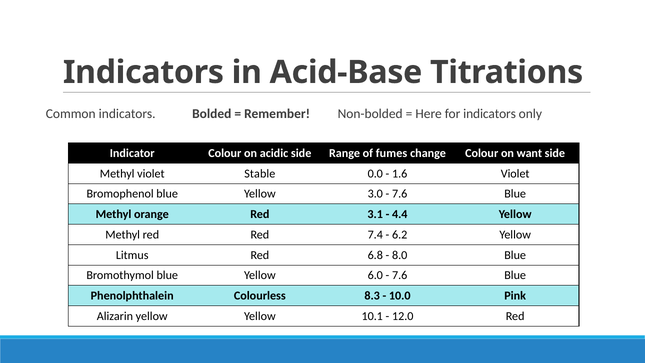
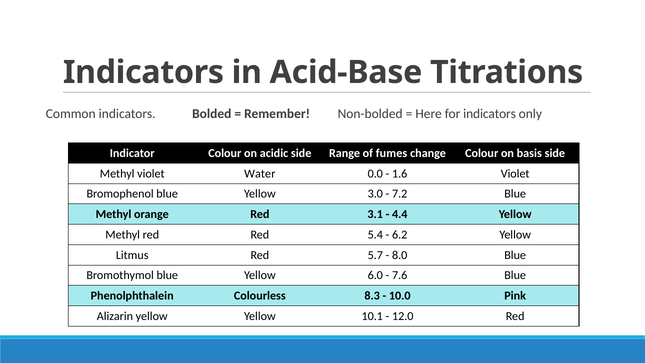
want: want -> basis (529, 153)
Stable: Stable -> Water (260, 173)
7.6: 7.6 -> 7.2 (400, 194)
7.4: 7.4 -> 5.4 (375, 235)
6.8: 6.8 -> 5.7 (375, 255)
